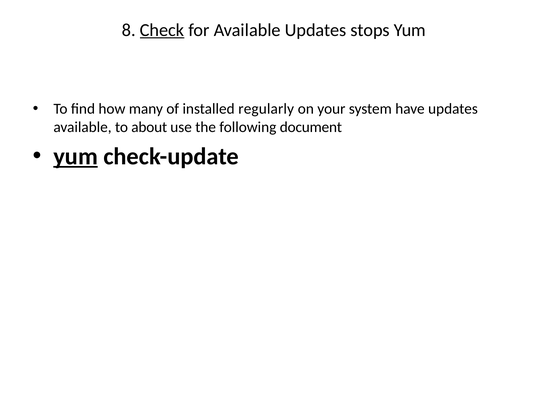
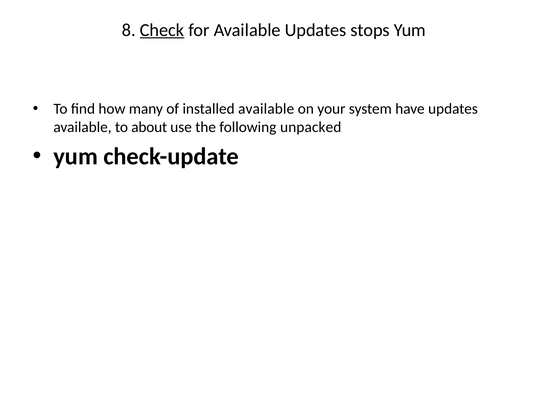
installed regularly: regularly -> available (266, 109)
document: document -> unpacked (311, 127)
yum underline: present -> none (76, 156)
